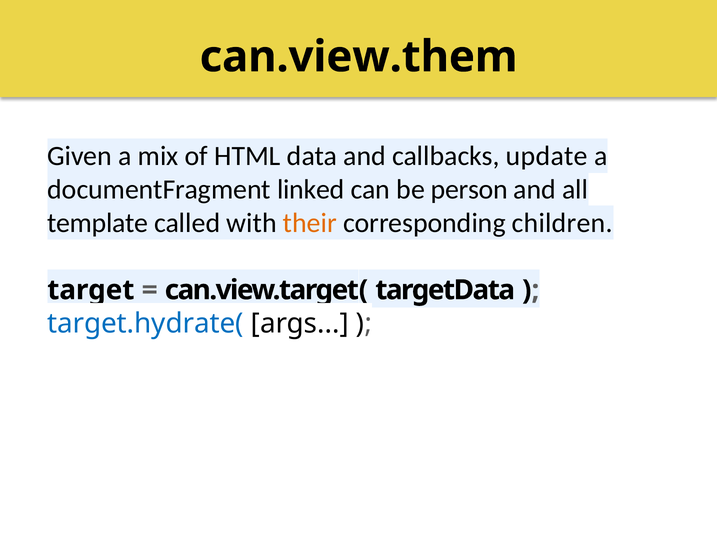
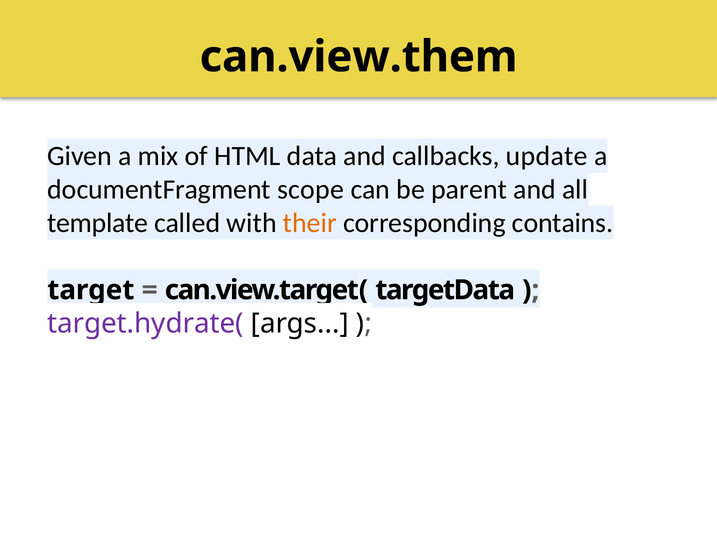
linked: linked -> scope (311, 189)
person: person -> parent (469, 189)
children: children -> contains (562, 223)
target.hydrate( colour: blue -> purple (145, 323)
